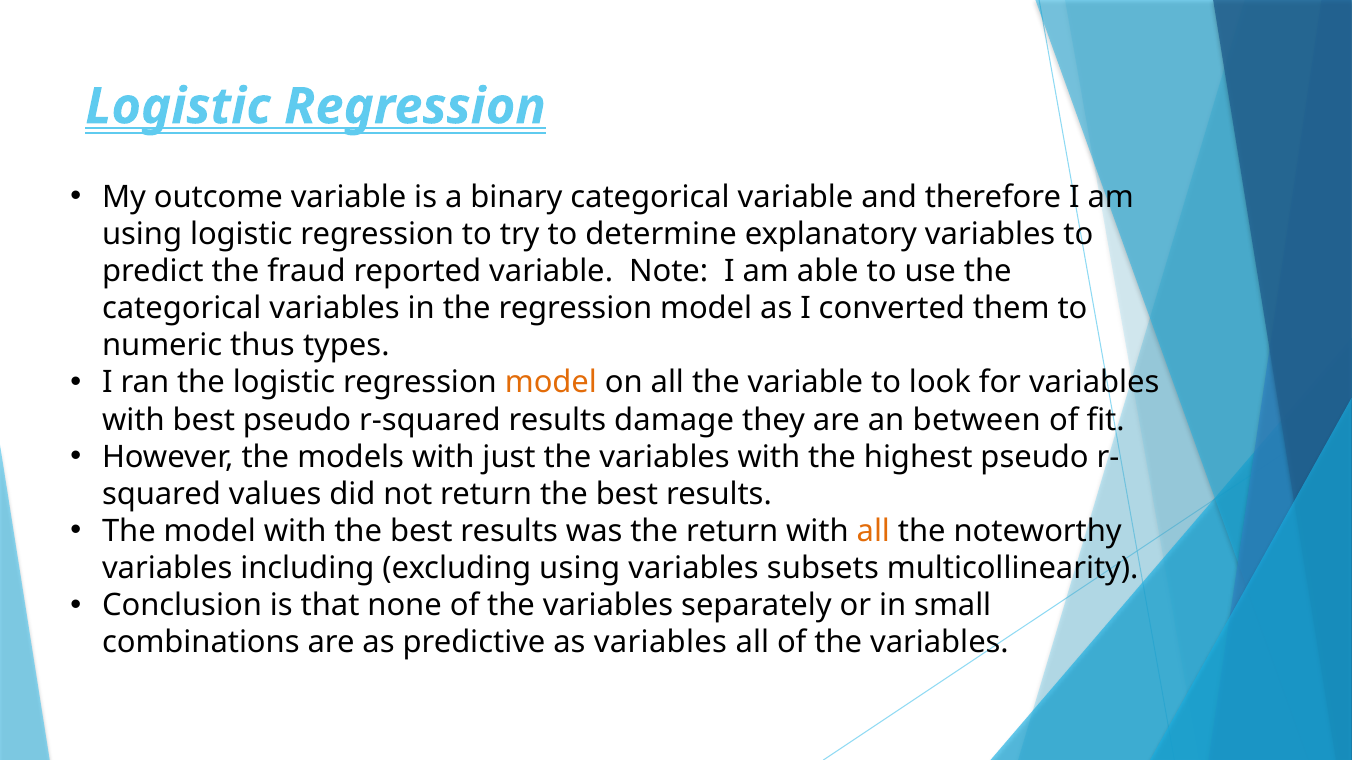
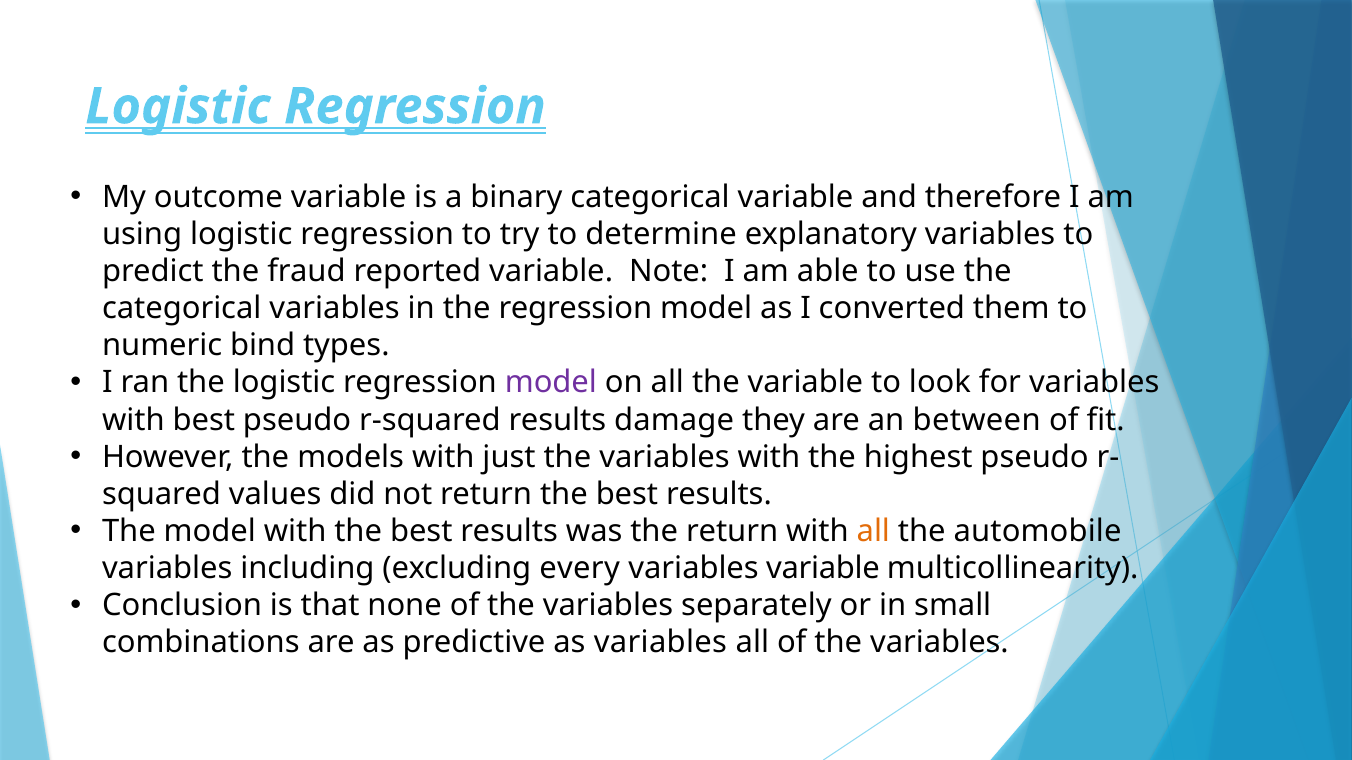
thus: thus -> bind (263, 346)
model colour: orange -> purple (551, 383)
noteworthy: noteworthy -> automobile (1038, 532)
excluding using: using -> every (580, 569)
variables subsets: subsets -> variable (823, 569)
